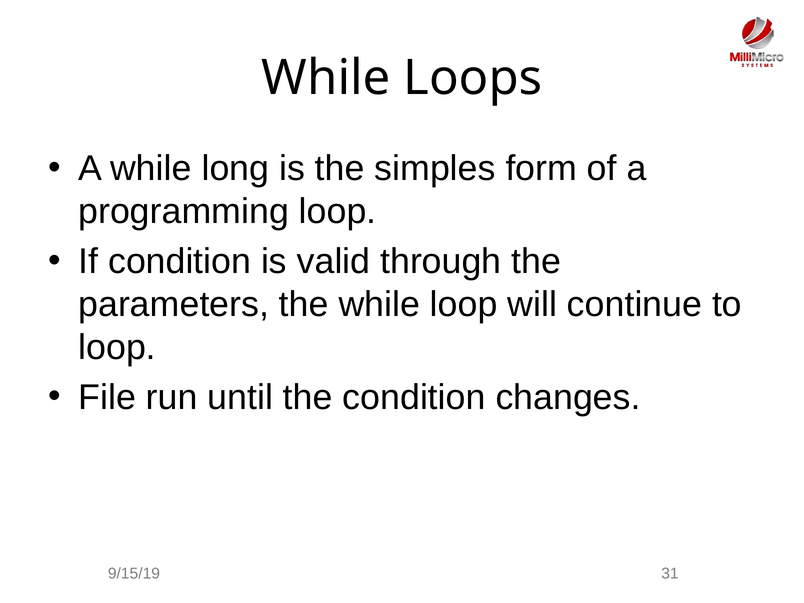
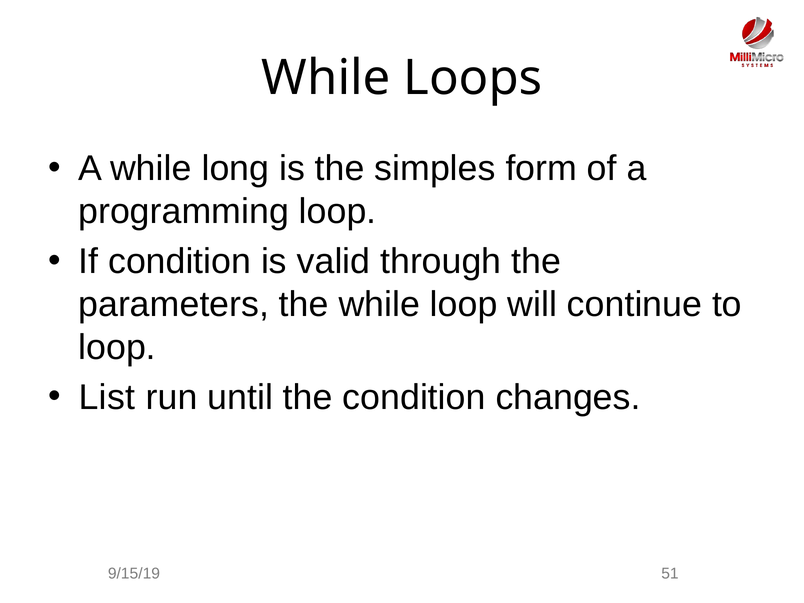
File: File -> List (107, 397)
31: 31 -> 51 (670, 573)
